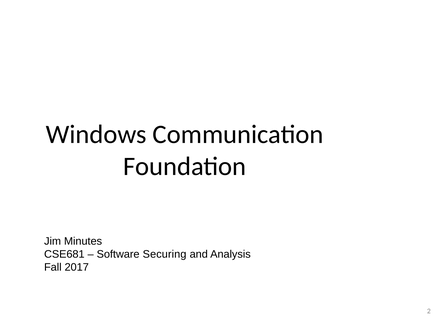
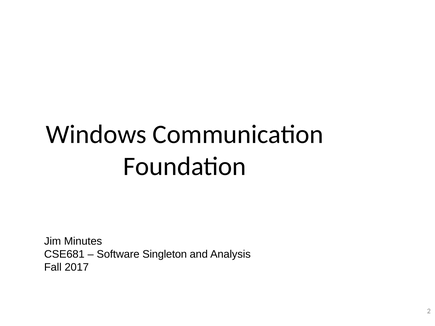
Securing: Securing -> Singleton (165, 254)
